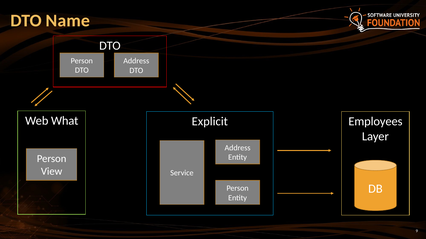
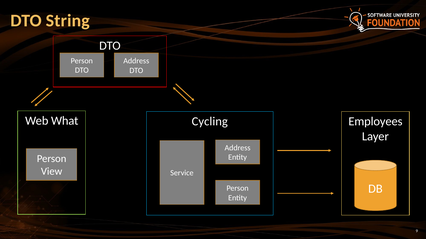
Name: Name -> String (68, 21)
Explicit: Explicit -> Cycling (210, 122)
